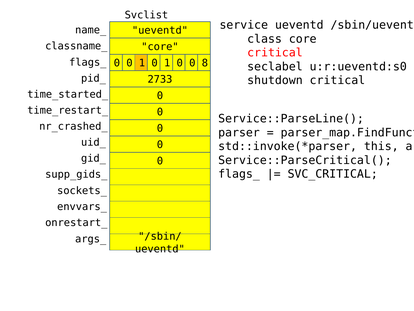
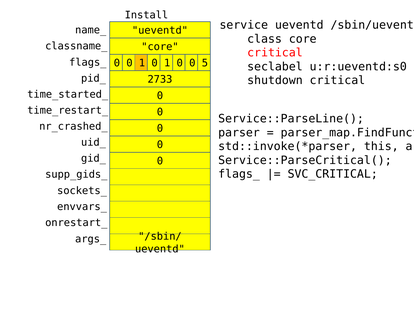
Svclist: Svclist -> Install (146, 15)
8: 8 -> 5 (205, 63)
